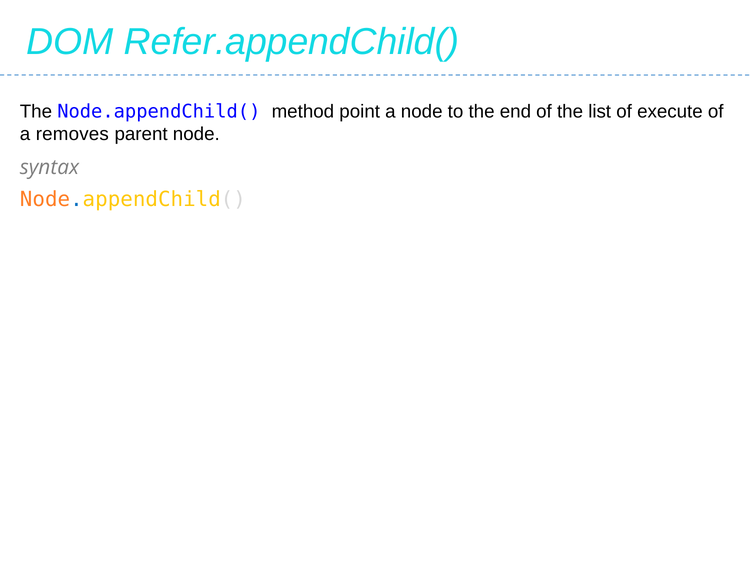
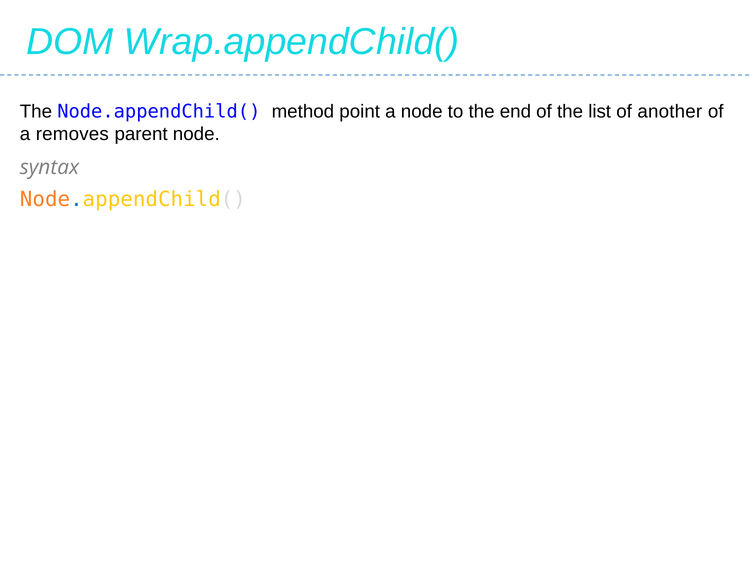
Refer.appendChild(: Refer.appendChild( -> Wrap.appendChild( (292, 42)
execute: execute -> another (670, 112)
